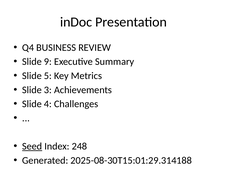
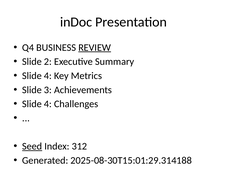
REVIEW underline: none -> present (95, 48)
9: 9 -> 2 (48, 62)
5: 5 -> 4 (48, 76)
248: 248 -> 312 (79, 147)
